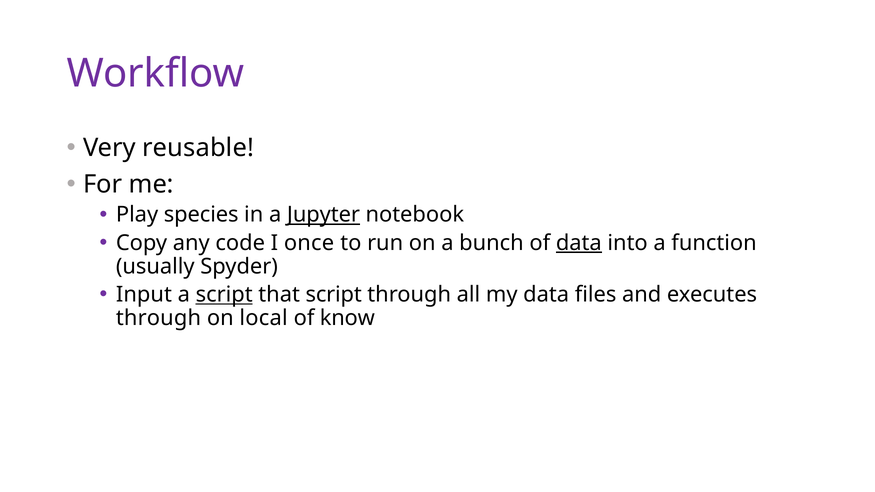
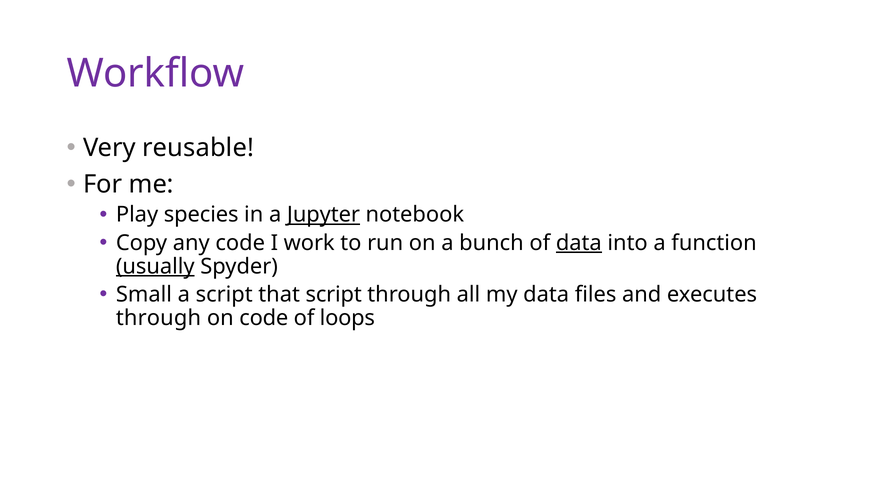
once: once -> work (309, 243)
usually underline: none -> present (155, 267)
Input: Input -> Small (144, 295)
script underline: present -> none (224, 295)
on local: local -> code (264, 318)
know: know -> loops (347, 318)
